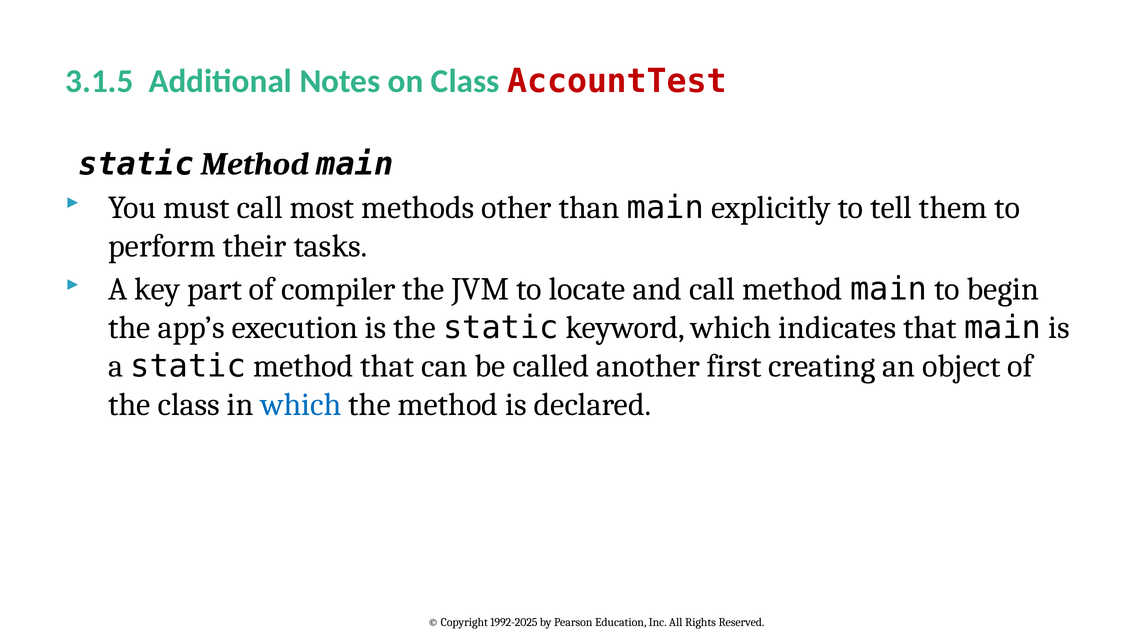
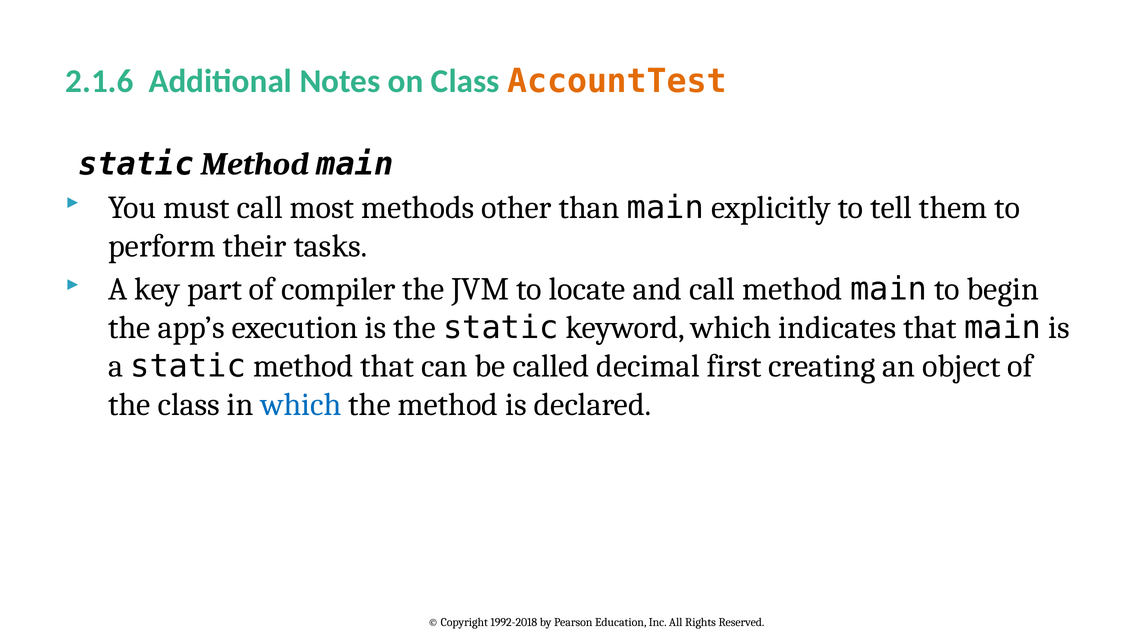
3.1.5: 3.1.5 -> 2.1.6 (99, 81)
AccountTest colour: red -> orange (617, 81)
another: another -> decimal (648, 366)
1992-2025: 1992-2025 -> 1992-2018 (514, 623)
